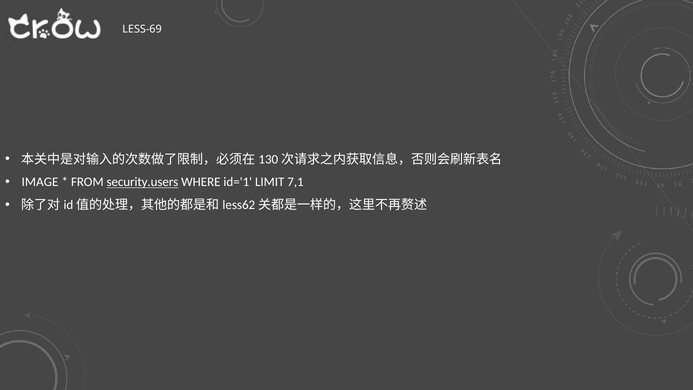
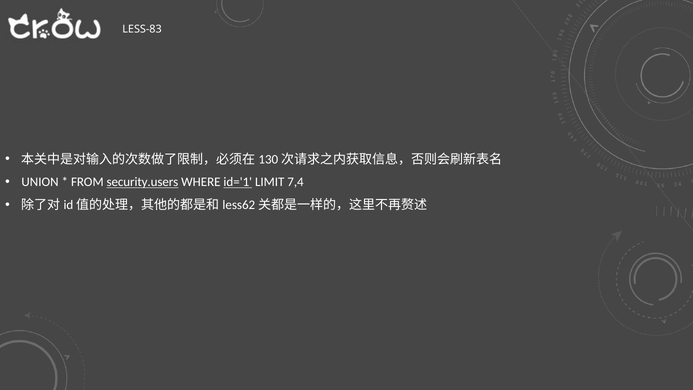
LESS-69: LESS-69 -> LESS-83 (142, 29)
IMAGE: IMAGE -> UNION (40, 182)
id='1 underline: none -> present (238, 182)
7,1: 7,1 -> 7,4 (295, 182)
